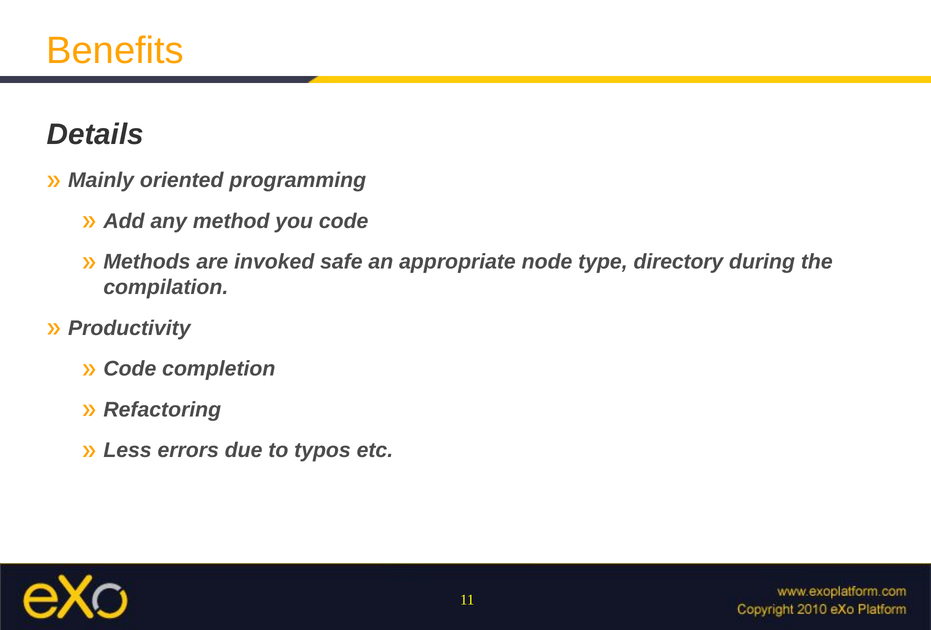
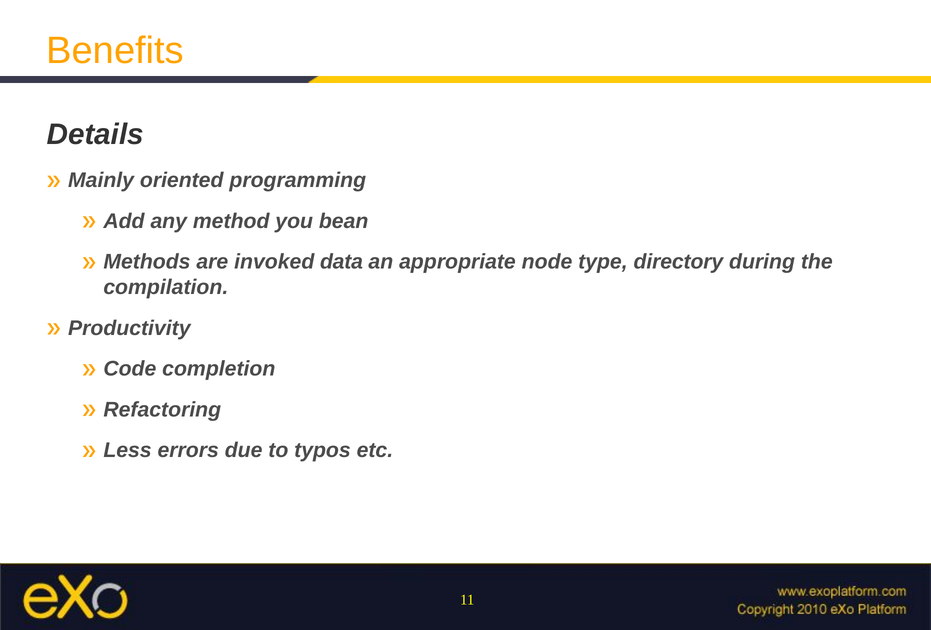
you code: code -> bean (344, 221)
safe: safe -> data (341, 262)
